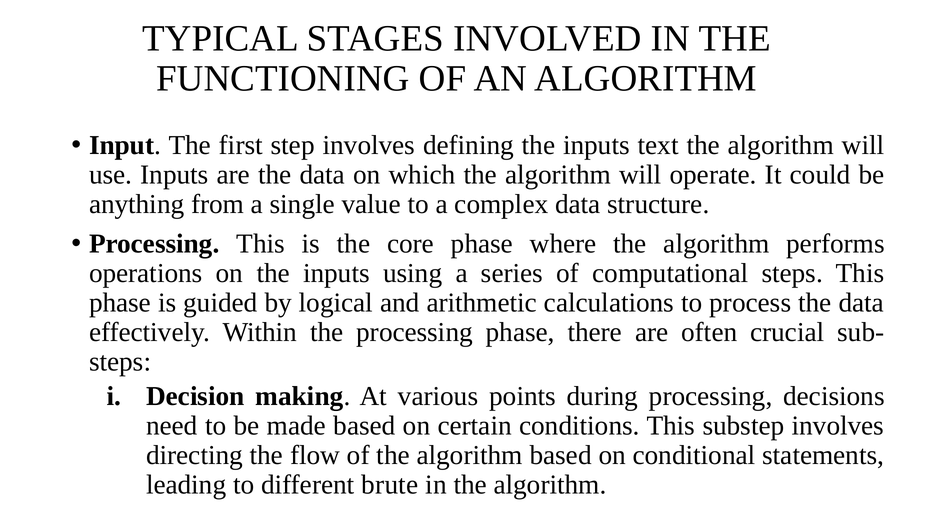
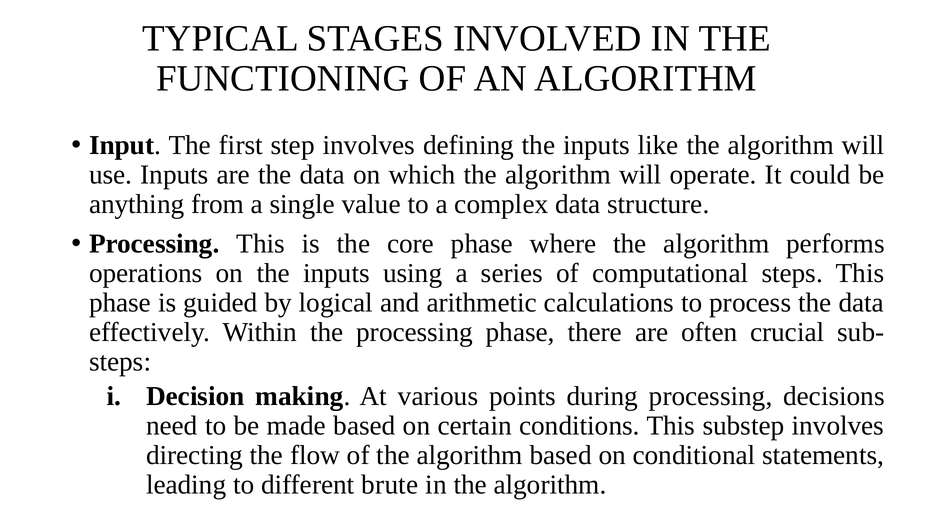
text: text -> like (658, 145)
